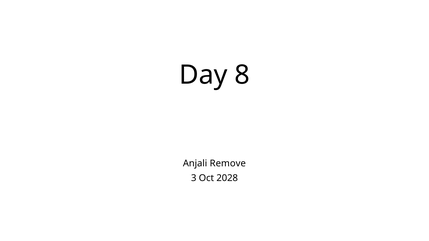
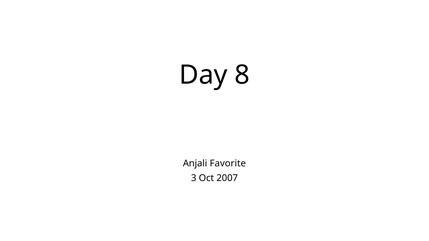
Remove: Remove -> Favorite (228, 164)
2028: 2028 -> 2007 (227, 178)
